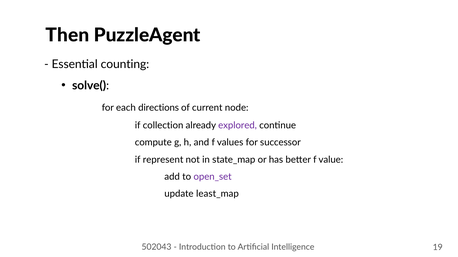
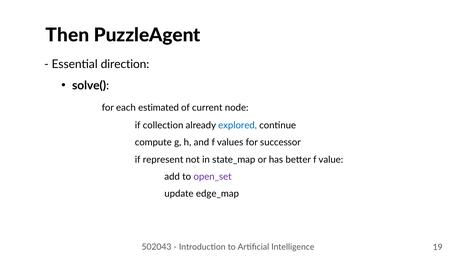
counting: counting -> direction (125, 64)
directions: directions -> estimated (159, 108)
explored colour: purple -> blue (238, 126)
least_map: least_map -> edge_map (217, 194)
